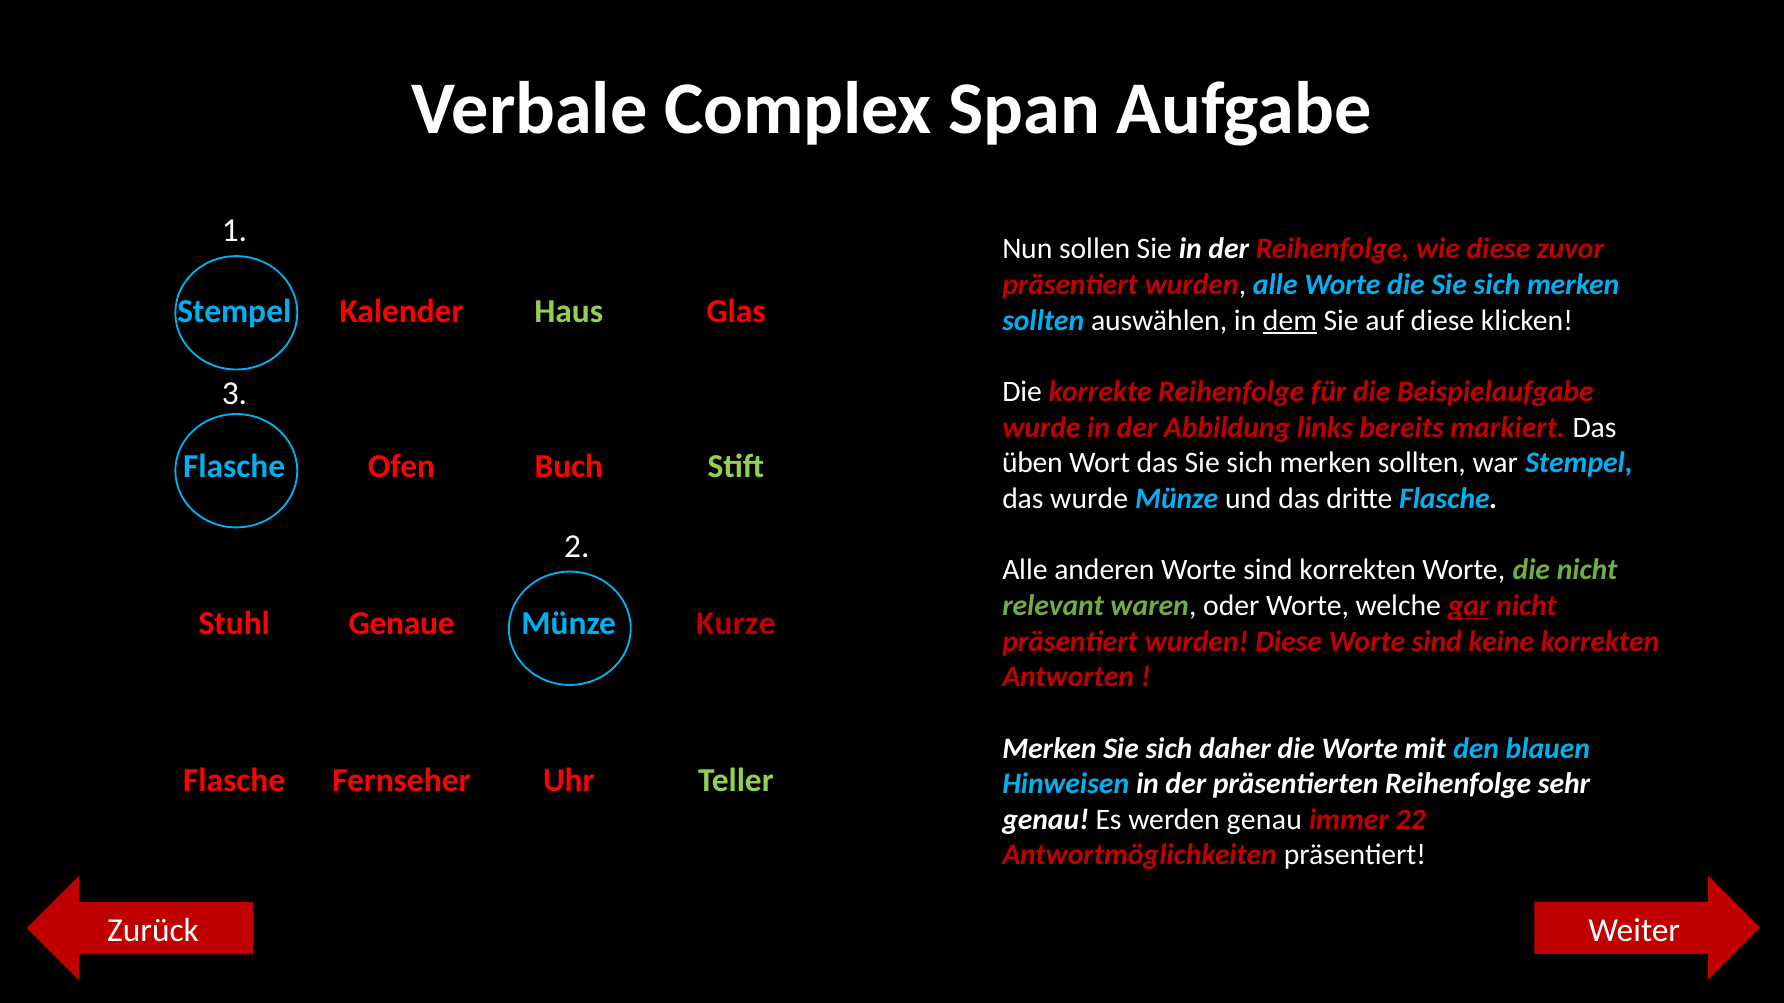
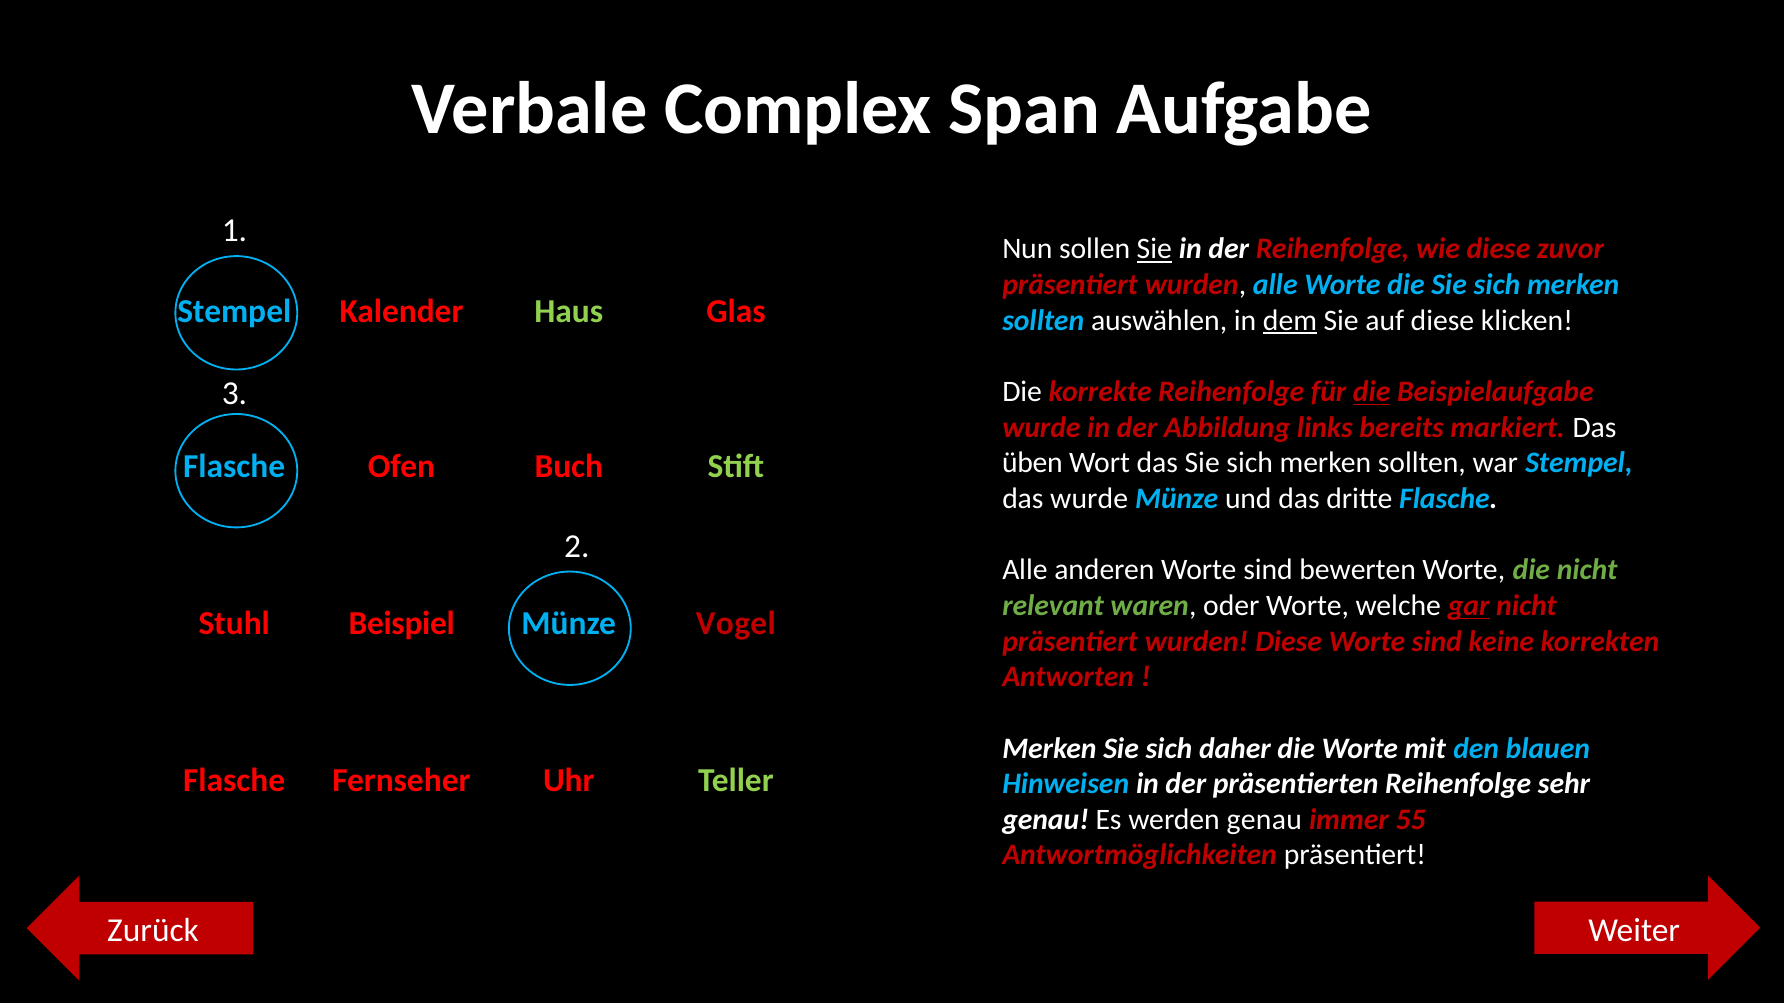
Sie underline: none -> present (1154, 249)
die underline: none -> present (1372, 392)
sind korrekten: korrekten -> bewerten (1358, 570)
Genaue: Genaue -> Beispiel (402, 624)
Kurze: Kurze -> Vogel (736, 624)
22: 22 -> 55 (1411, 820)
